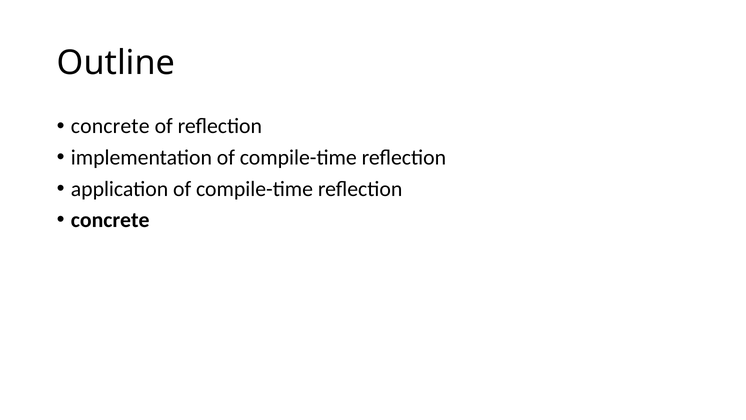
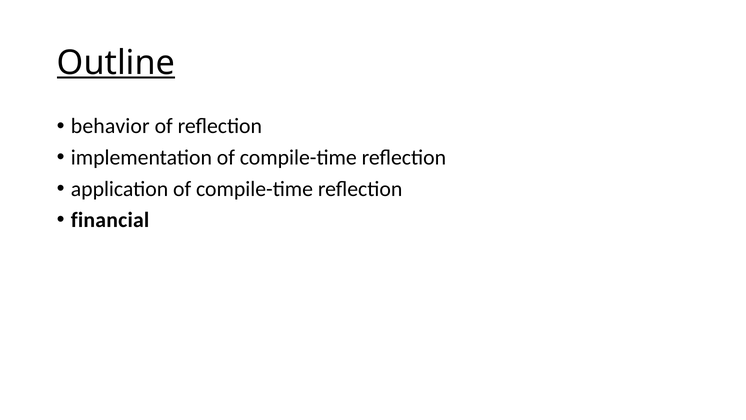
Outline underline: none -> present (116, 63)
concrete: concrete -> behavior (110, 126)
concrete: concrete -> financial (110, 220)
